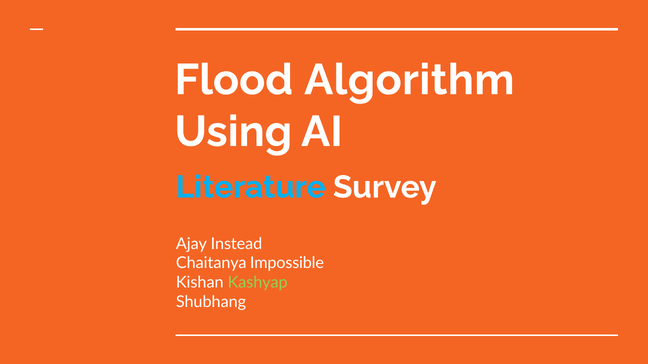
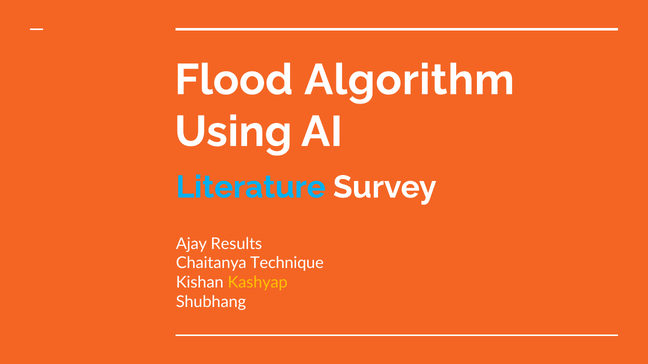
Instead: Instead -> Results (236, 244)
Impossible: Impossible -> Technique (287, 264)
Kashyap colour: light green -> yellow (258, 283)
